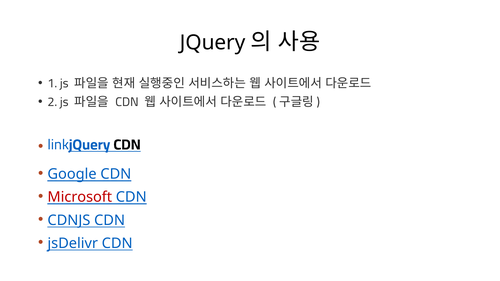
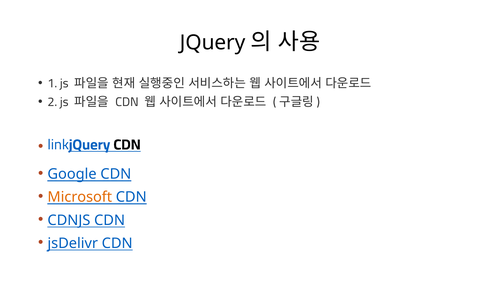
Microsoft colour: red -> orange (80, 197)
